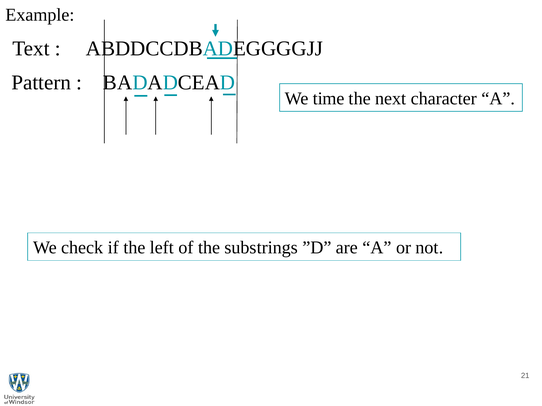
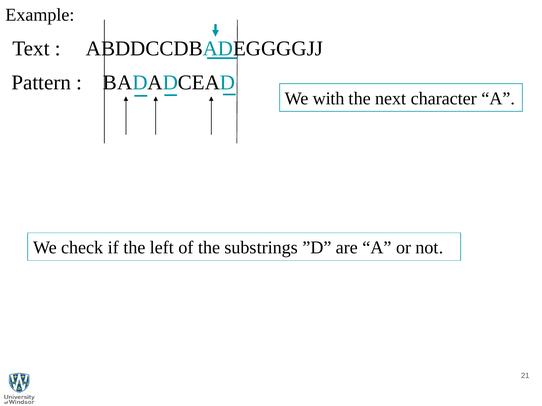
time: time -> with (329, 99)
